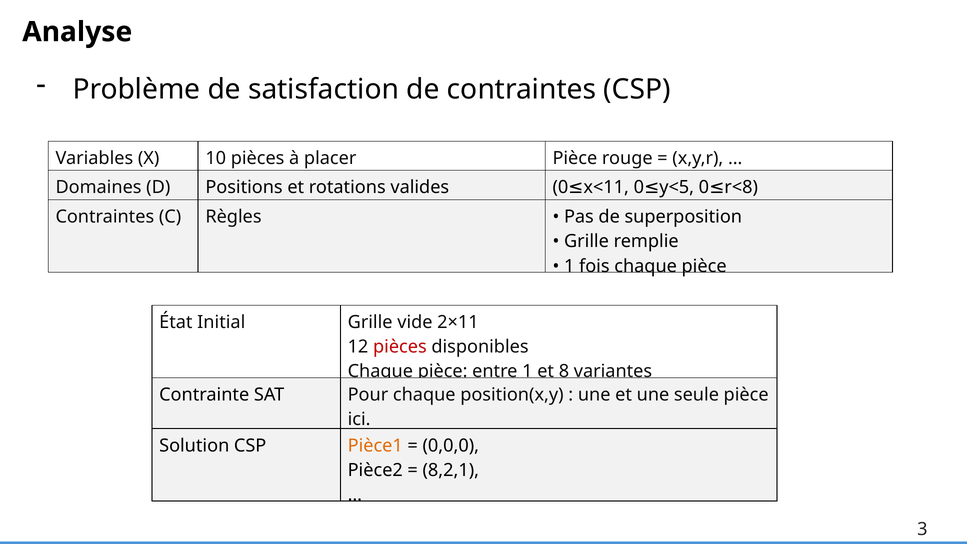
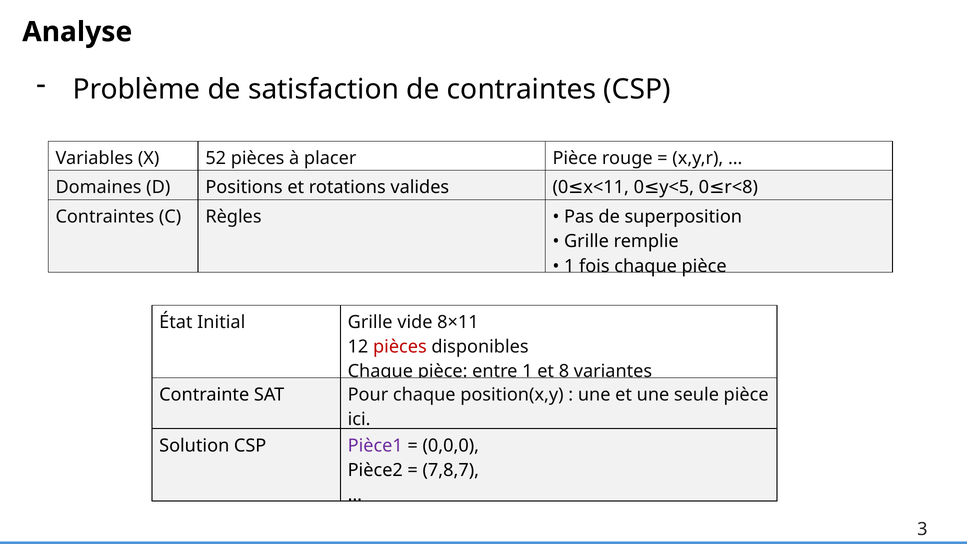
10: 10 -> 52 (216, 158)
2×11: 2×11 -> 8×11 (458, 322)
Pièce1 colour: orange -> purple (375, 445)
8,2,1: 8,2,1 -> 7,8,7 (451, 470)
